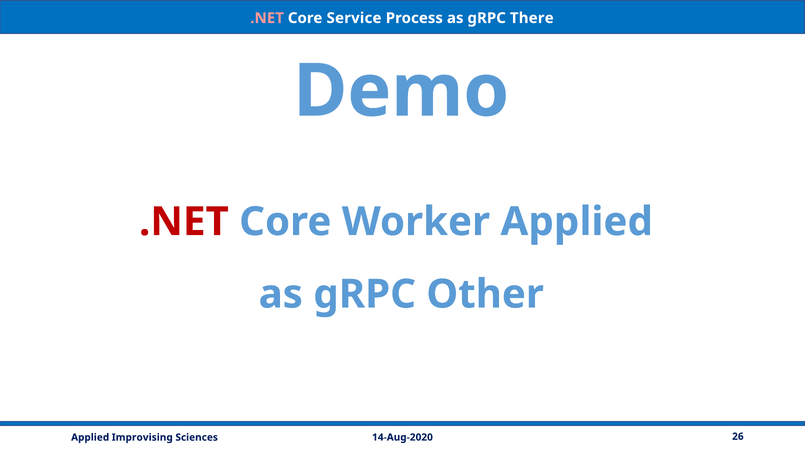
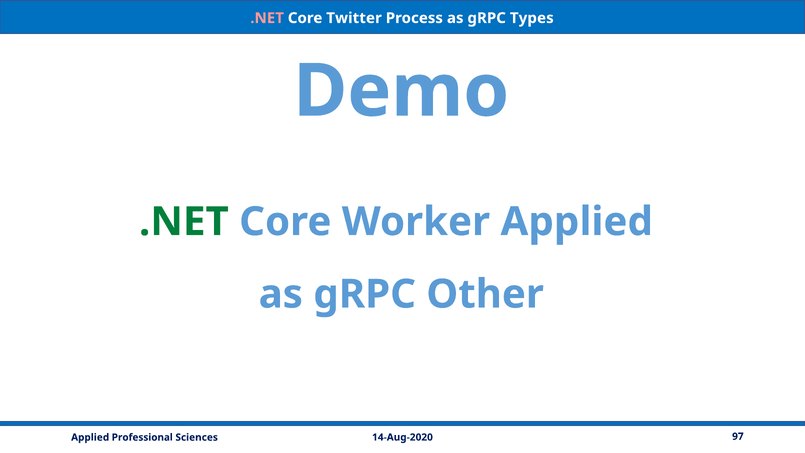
Service: Service -> Twitter (354, 18)
There: There -> Types (532, 18)
.NET colour: red -> green (184, 222)
26: 26 -> 97 (738, 436)
Improvising: Improvising -> Professional (142, 437)
